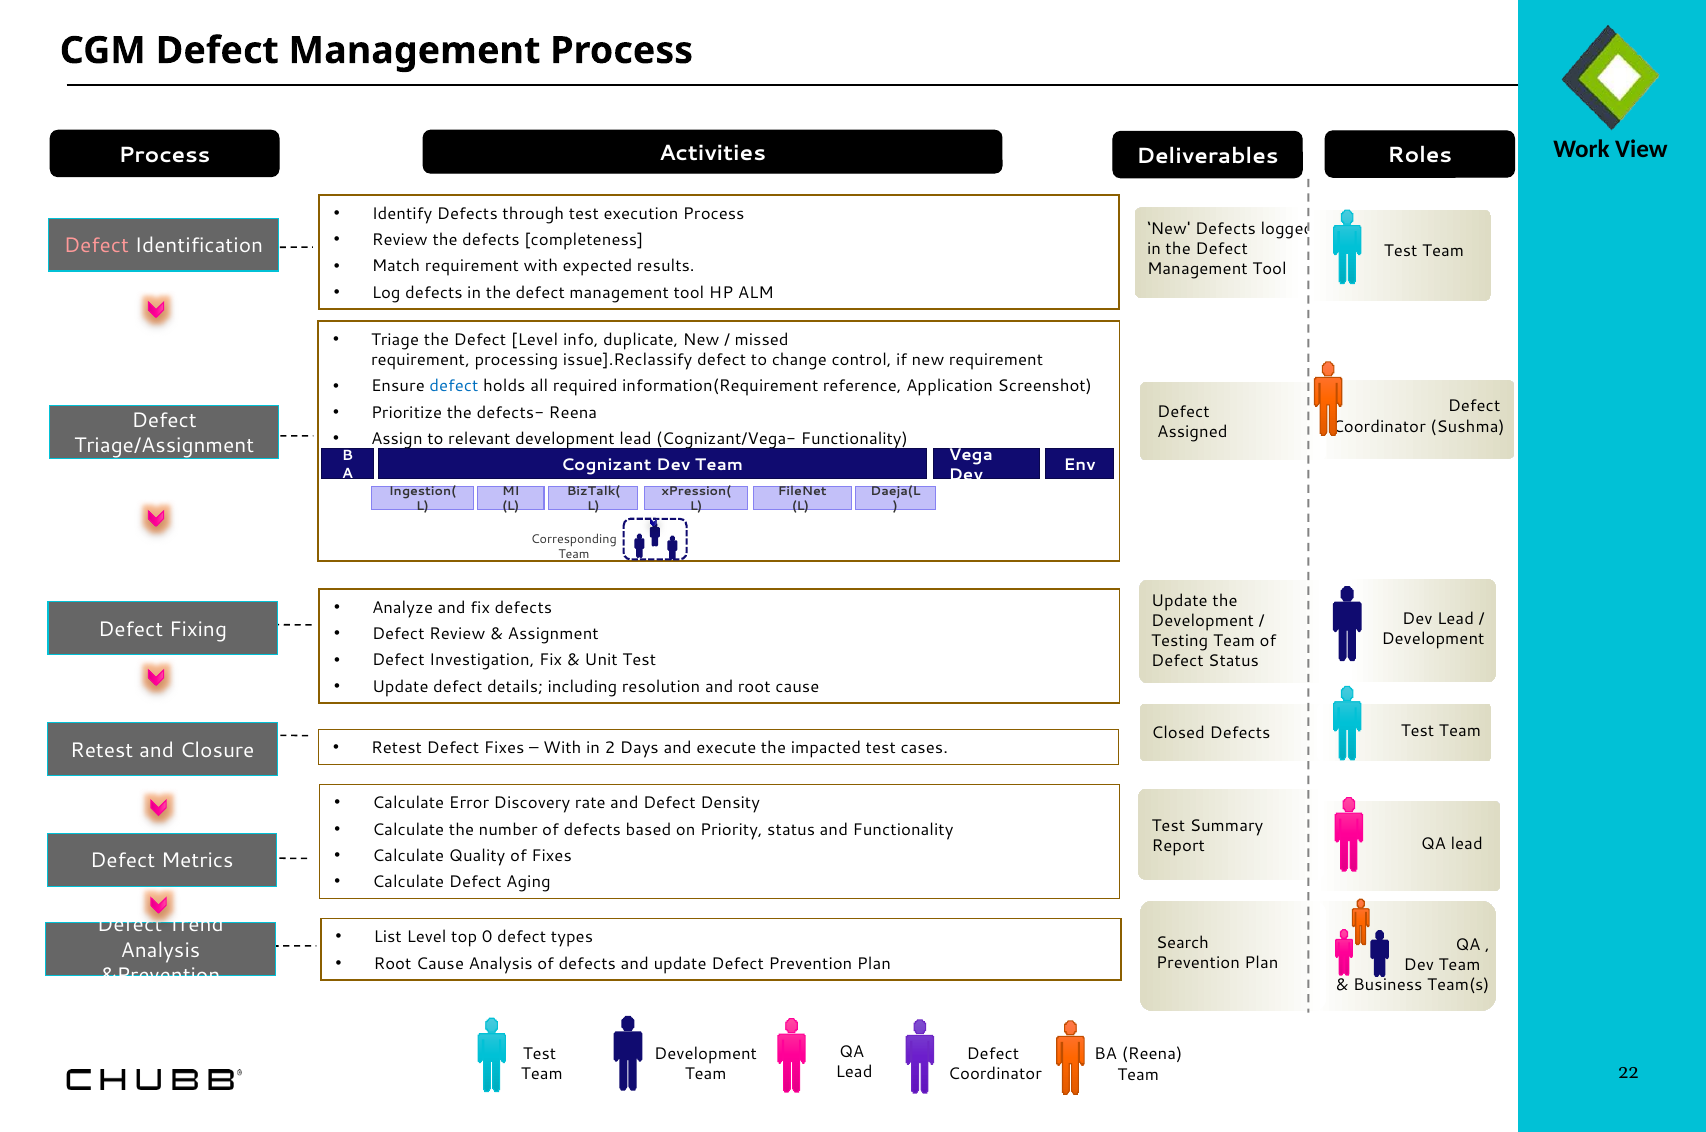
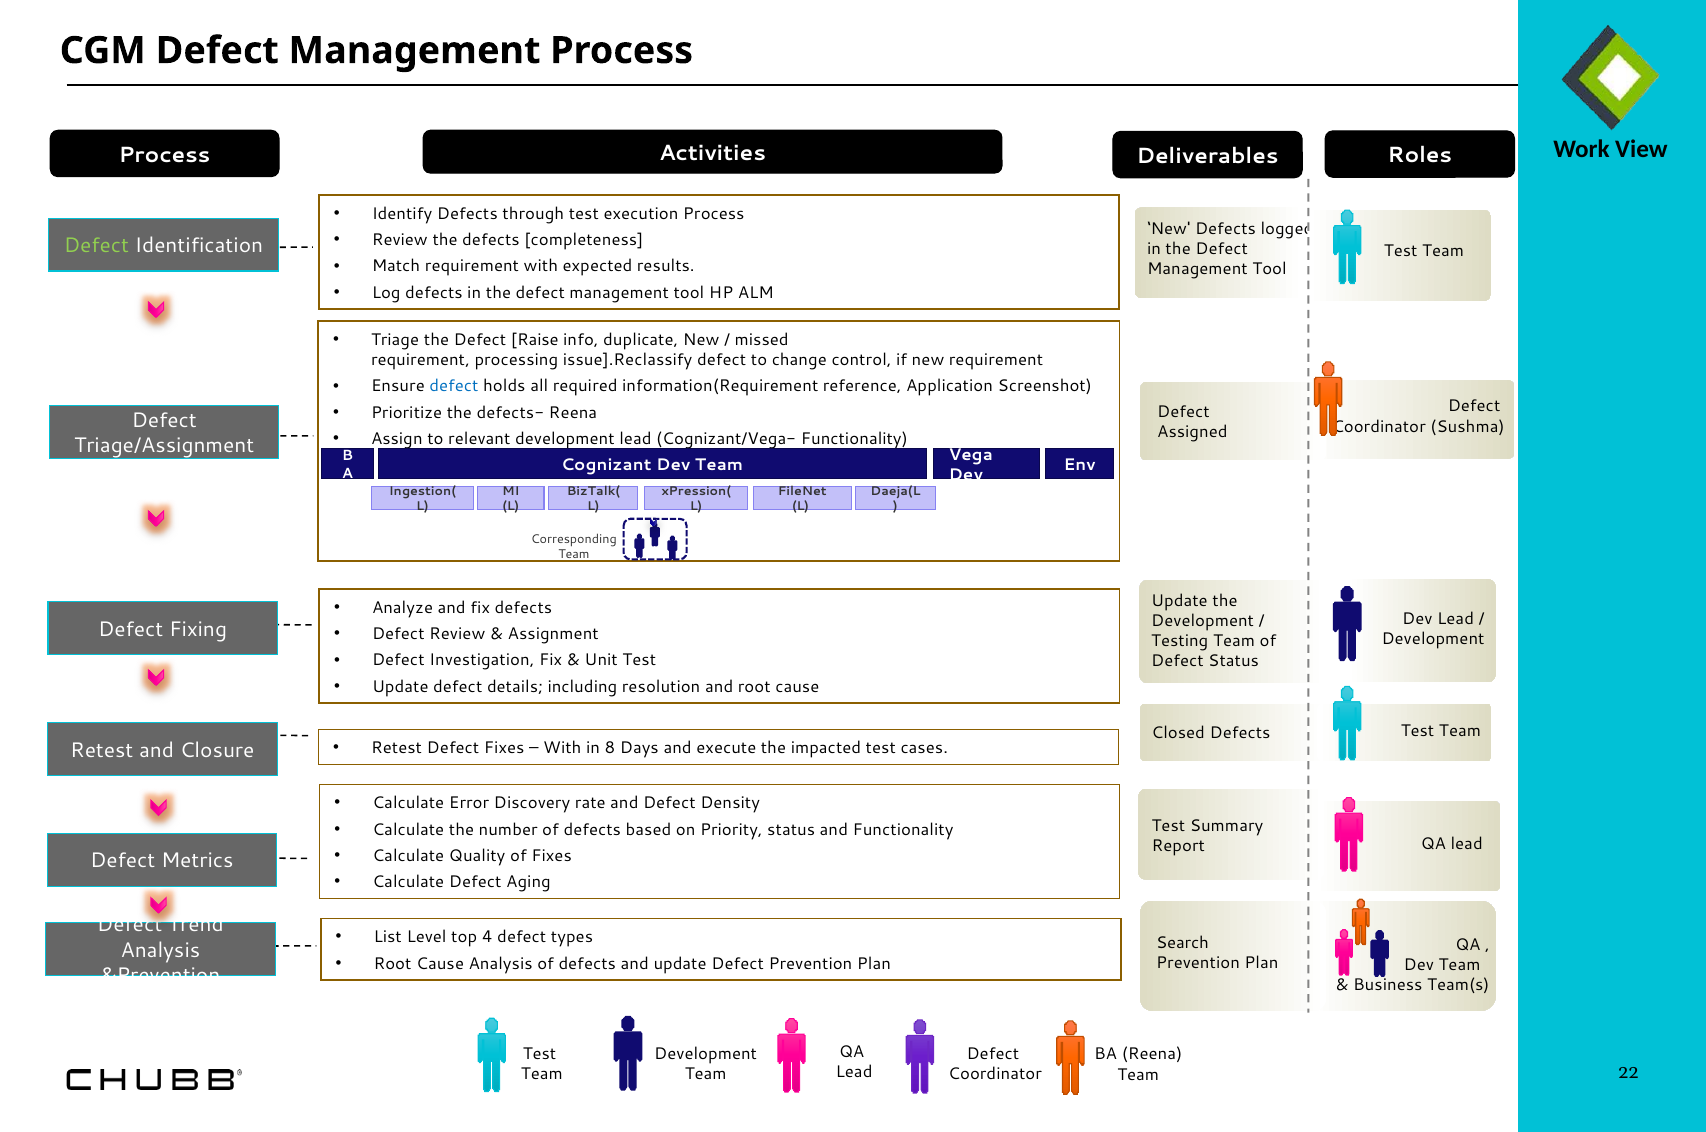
Defect colour: pink -> light green (96, 246)
Defect Level: Level -> Raise (535, 340)
2: 2 -> 8 (610, 748)
0: 0 -> 4 (487, 937)
